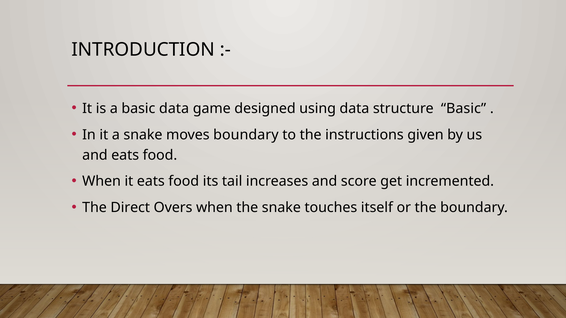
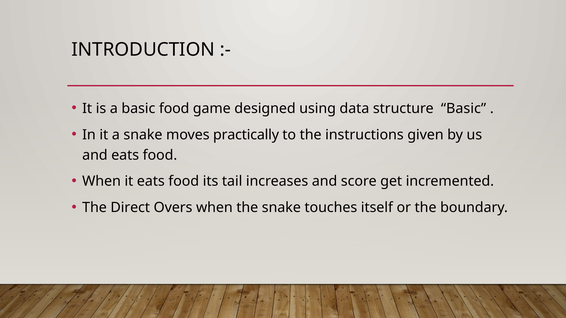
basic data: data -> food (174, 109)
moves boundary: boundary -> practically (246, 135)
